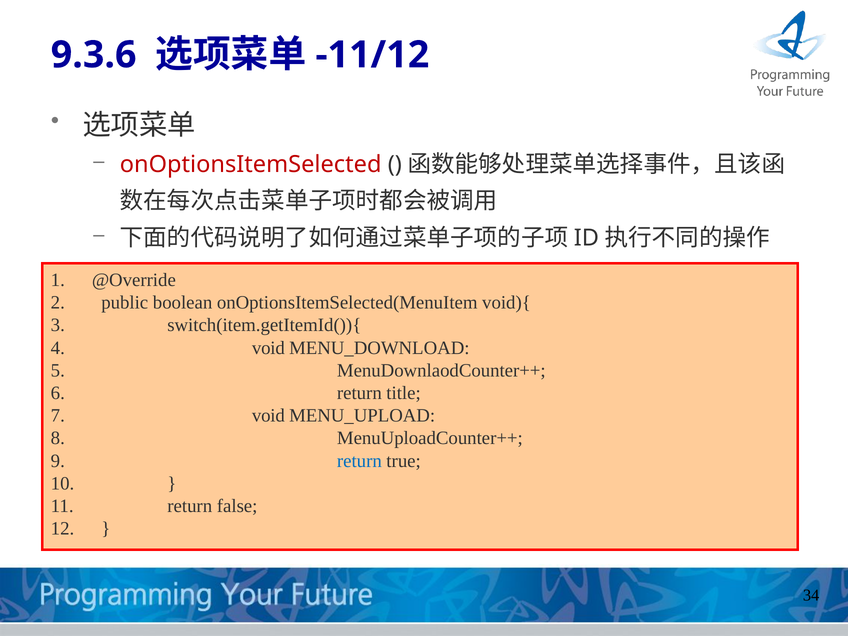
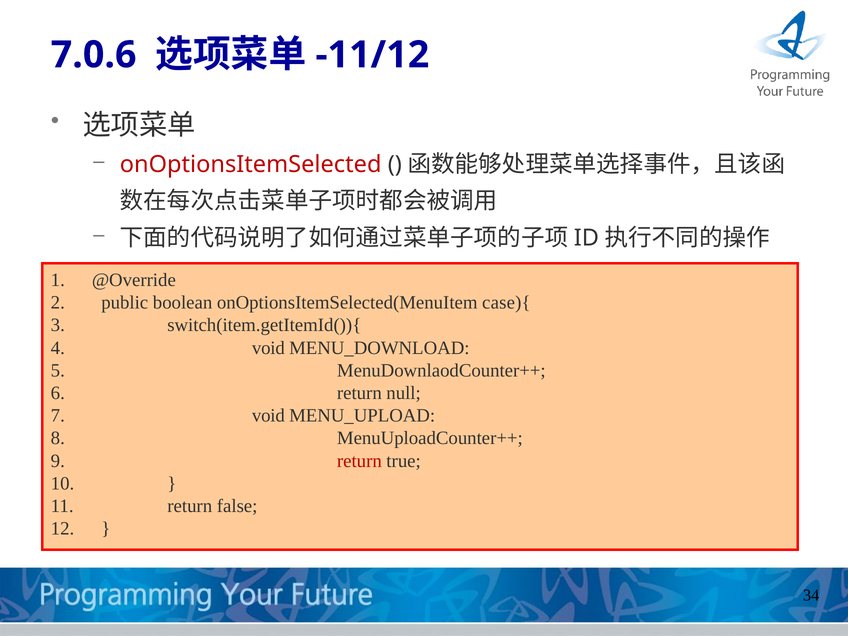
9.3.6: 9.3.6 -> 7.0.6 (94, 55)
void){: void){ -> case){ (506, 303)
title: title -> null (404, 393)
return colour: blue -> red (359, 461)
